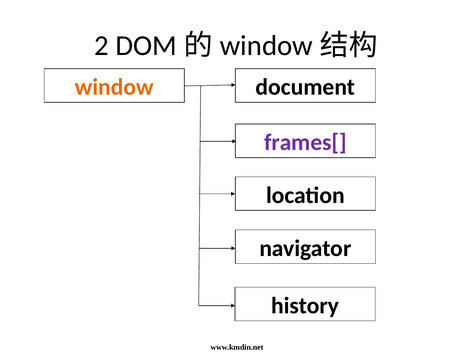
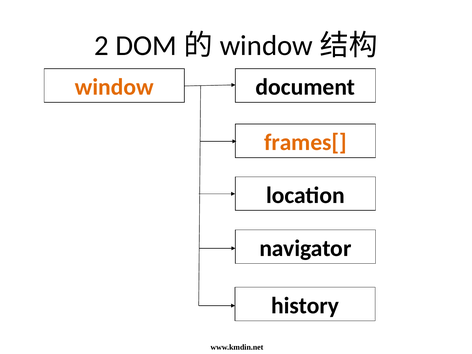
frames[ colour: purple -> orange (305, 143)
